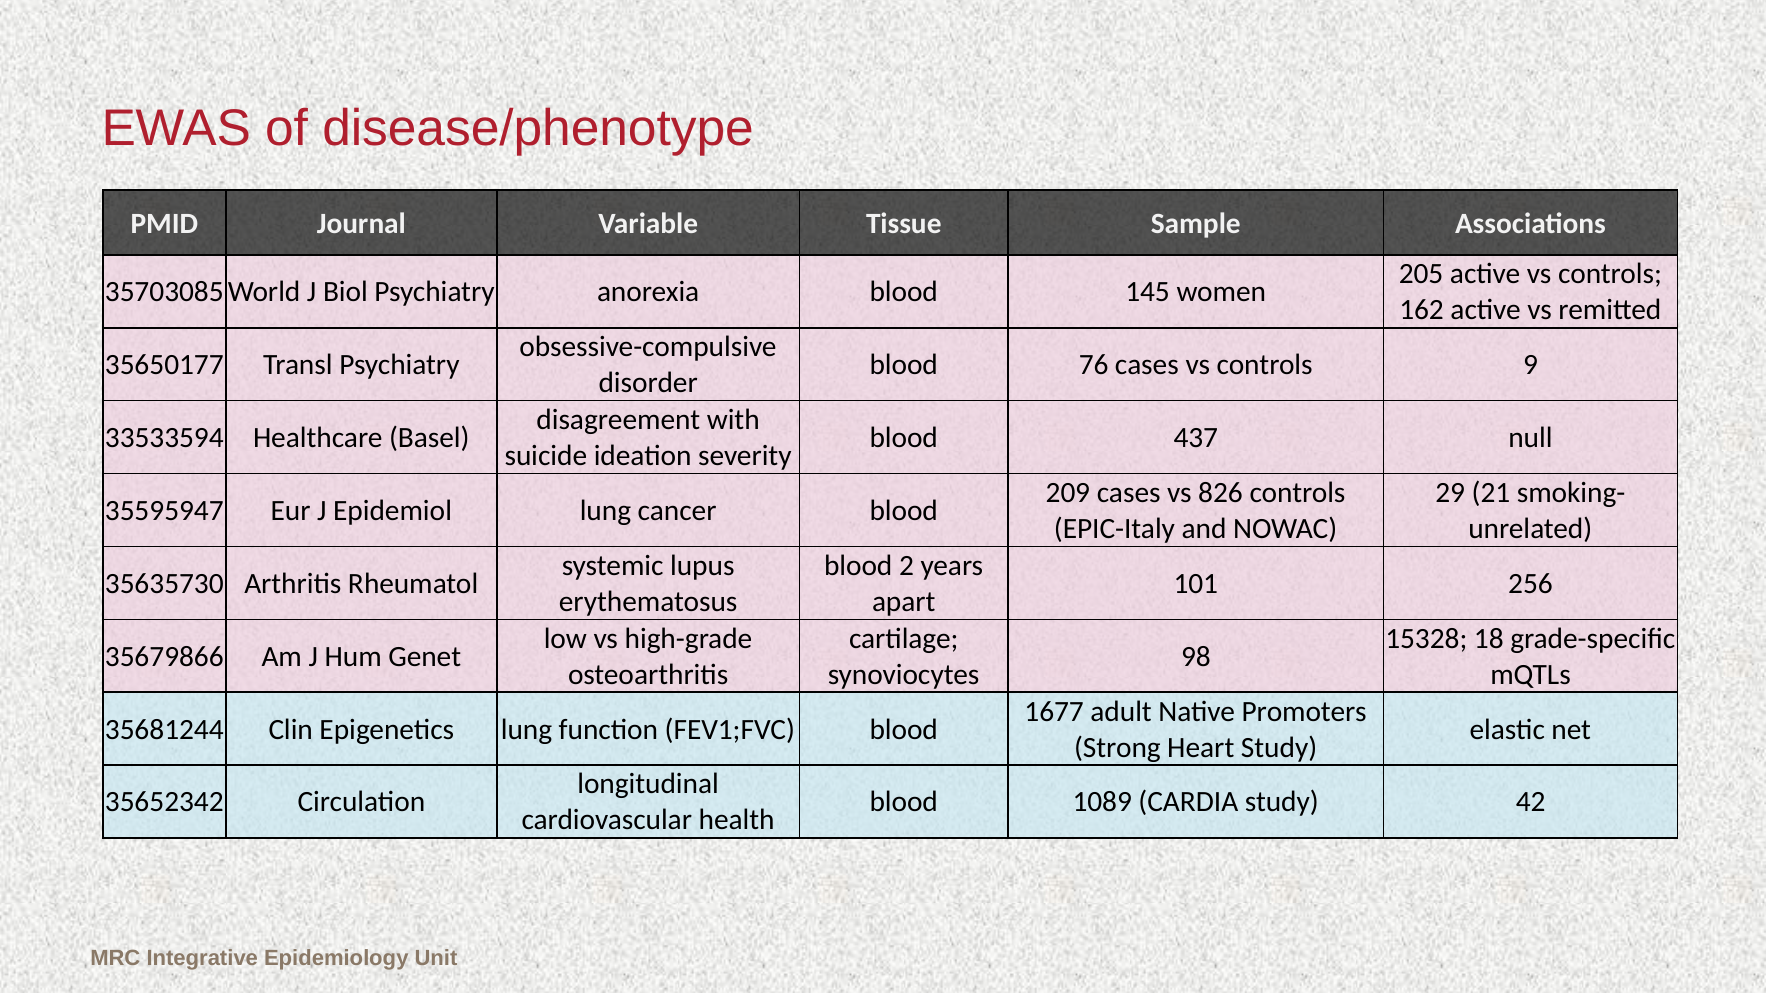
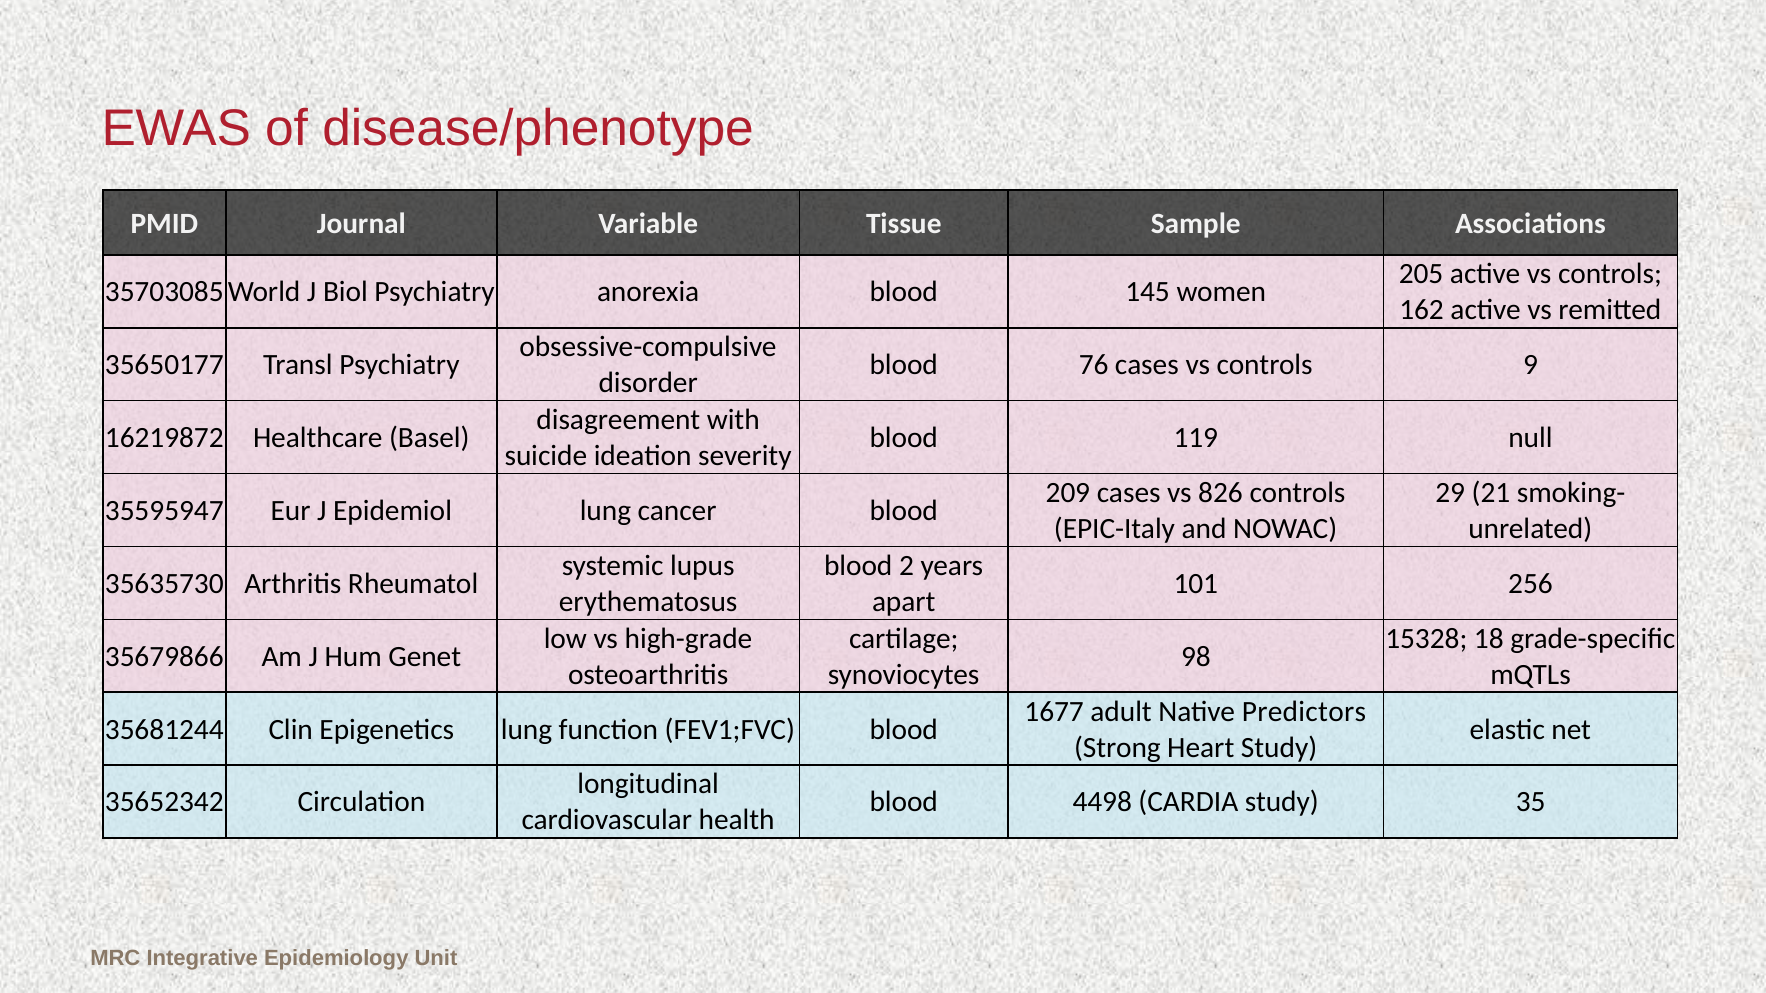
33533594: 33533594 -> 16219872 (164, 438)
437: 437 -> 119 (1196, 438)
Promoters: Promoters -> Predictors (1304, 712)
1089: 1089 -> 4498 (1102, 803)
42: 42 -> 35 (1531, 803)
